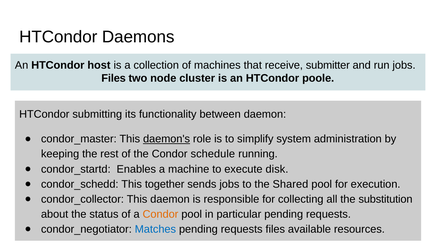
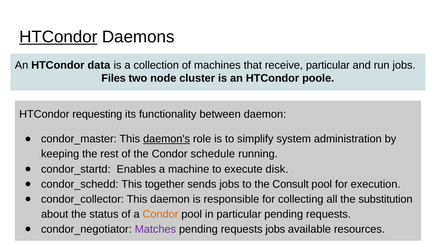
HTCondor underline: none -> present (58, 37)
host: host -> data (99, 65)
receive submitter: submitter -> particular (328, 65)
submitting: submitting -> requesting (97, 114)
Shared: Shared -> Consult (291, 184)
Matches colour: blue -> purple (155, 229)
requests files: files -> jobs (275, 229)
